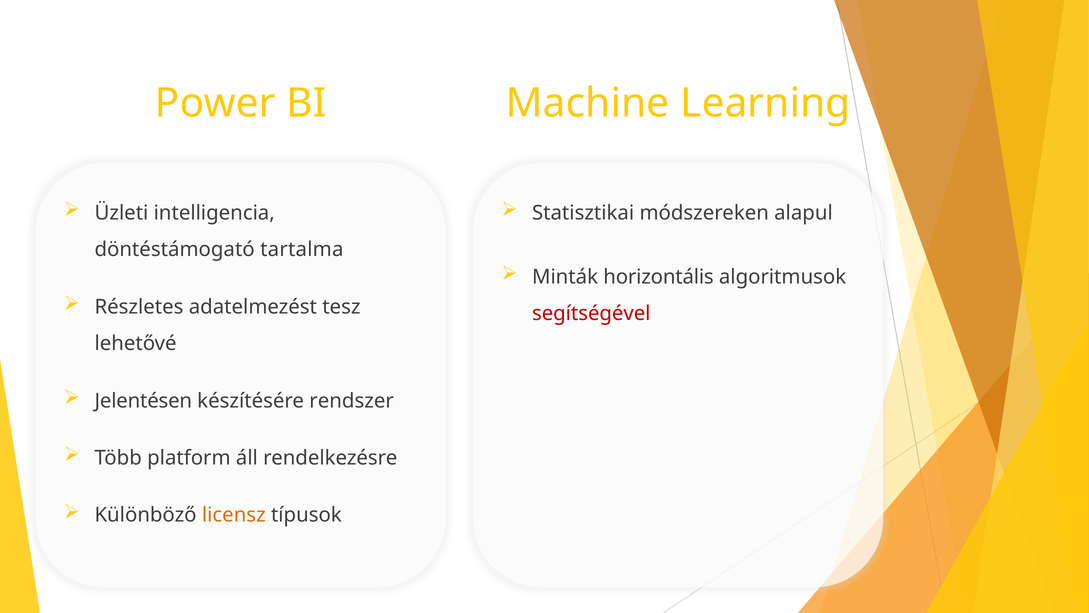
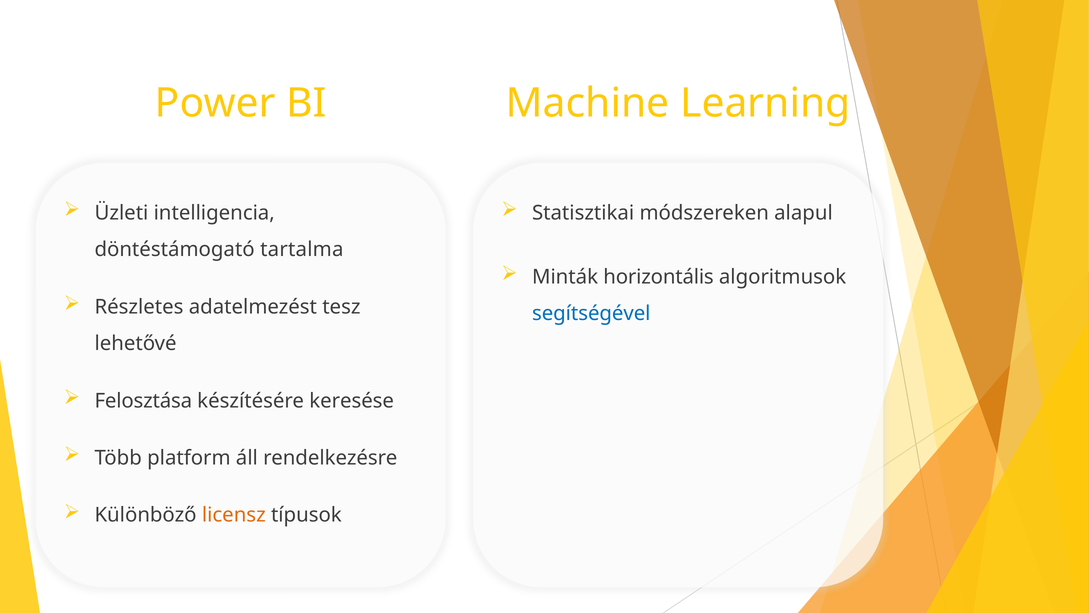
segítségével colour: red -> blue (591, 313)
Jelentésen: Jelentésen -> Felosztása (143, 401)
rendszer: rendszer -> keresése (352, 401)
